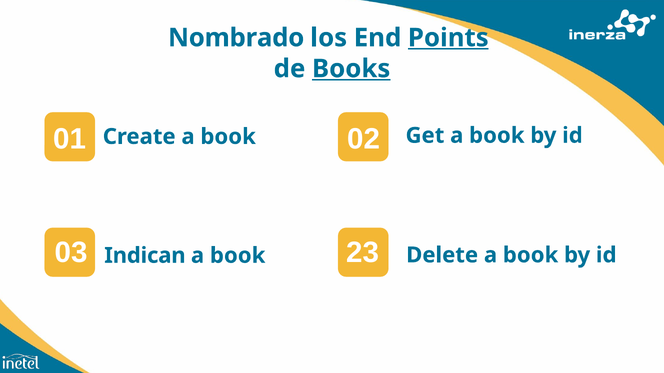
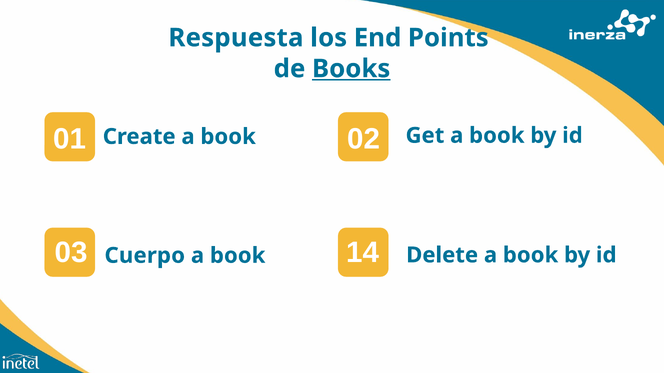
Nombrado: Nombrado -> Respuesta (236, 38)
Points underline: present -> none (448, 38)
23: 23 -> 14 (363, 253)
Indican: Indican -> Cuerpo (145, 256)
